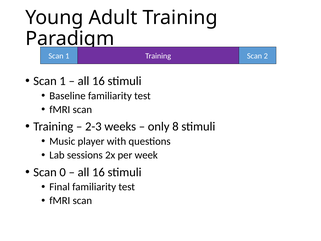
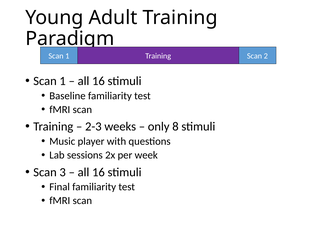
0: 0 -> 3 (63, 172)
